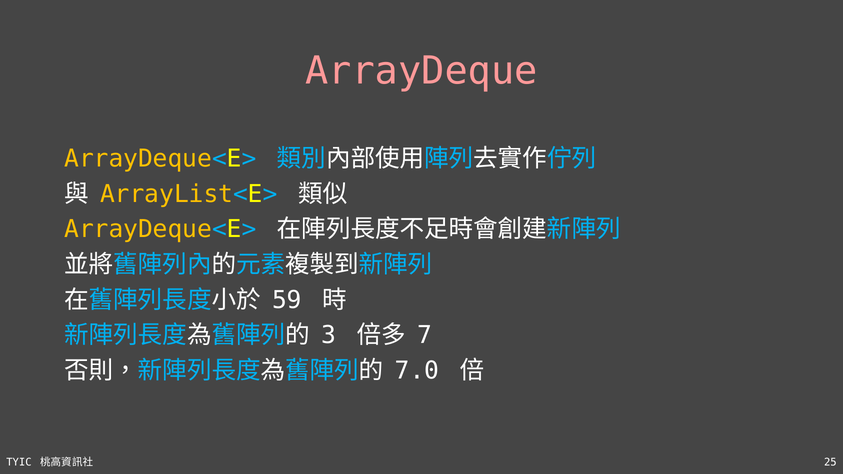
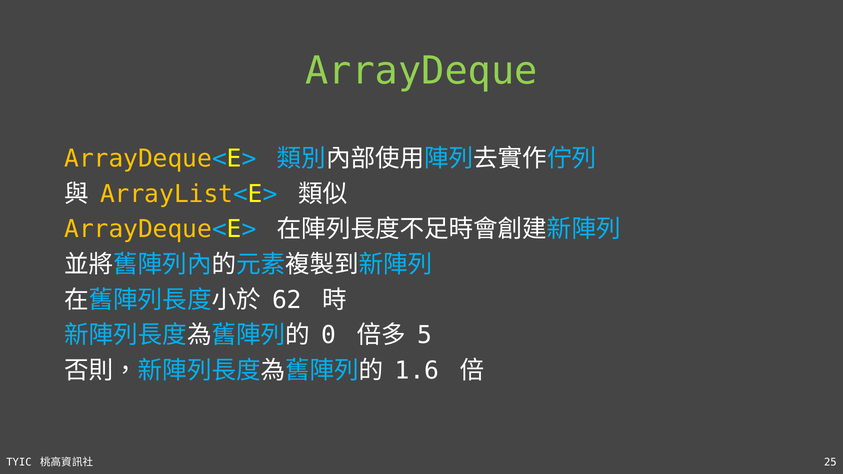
ArrayDeque colour: pink -> light green (421, 71)
59: 59 -> 62 (287, 300)
3: 3 -> 0 (329, 335)
7: 7 -> 5 (424, 335)
7.0: 7.0 -> 1.6 (417, 371)
